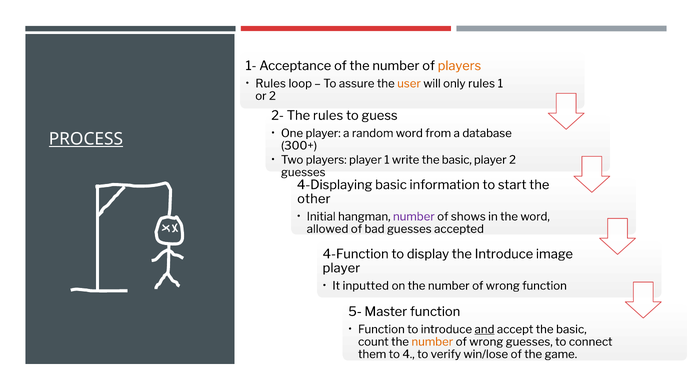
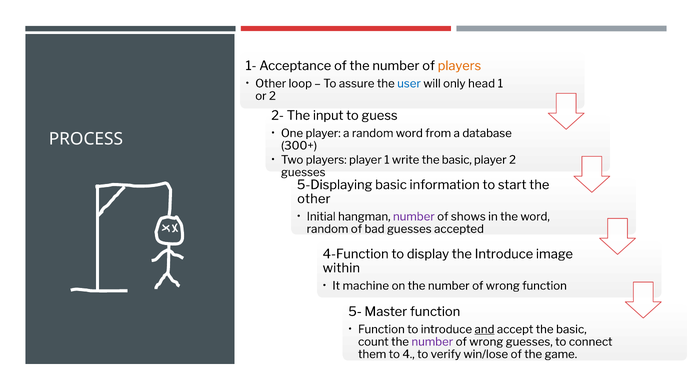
Rules: Rules -> Other (271, 84)
user colour: orange -> blue (409, 84)
only rules: rules -> head (482, 84)
The rules: rules -> input (328, 116)
PROCESS underline: present -> none (86, 139)
4-Displaying: 4-Displaying -> 5-Displaying (335, 185)
allowed: allowed -> random (328, 229)
player: player -> within (341, 268)
inputted: inputted -> machine (366, 286)
number colour: orange -> purple (432, 342)
